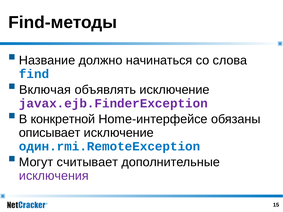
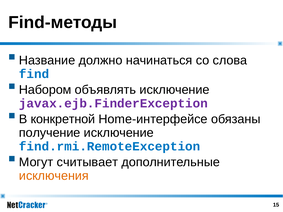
Включая: Включая -> Набором (45, 90)
описывает: описывает -> получение (50, 133)
один.rmi.RemoteException: один.rmi.RemoteException -> find.rmi.RemoteException (110, 147)
исключения colour: purple -> orange (54, 176)
